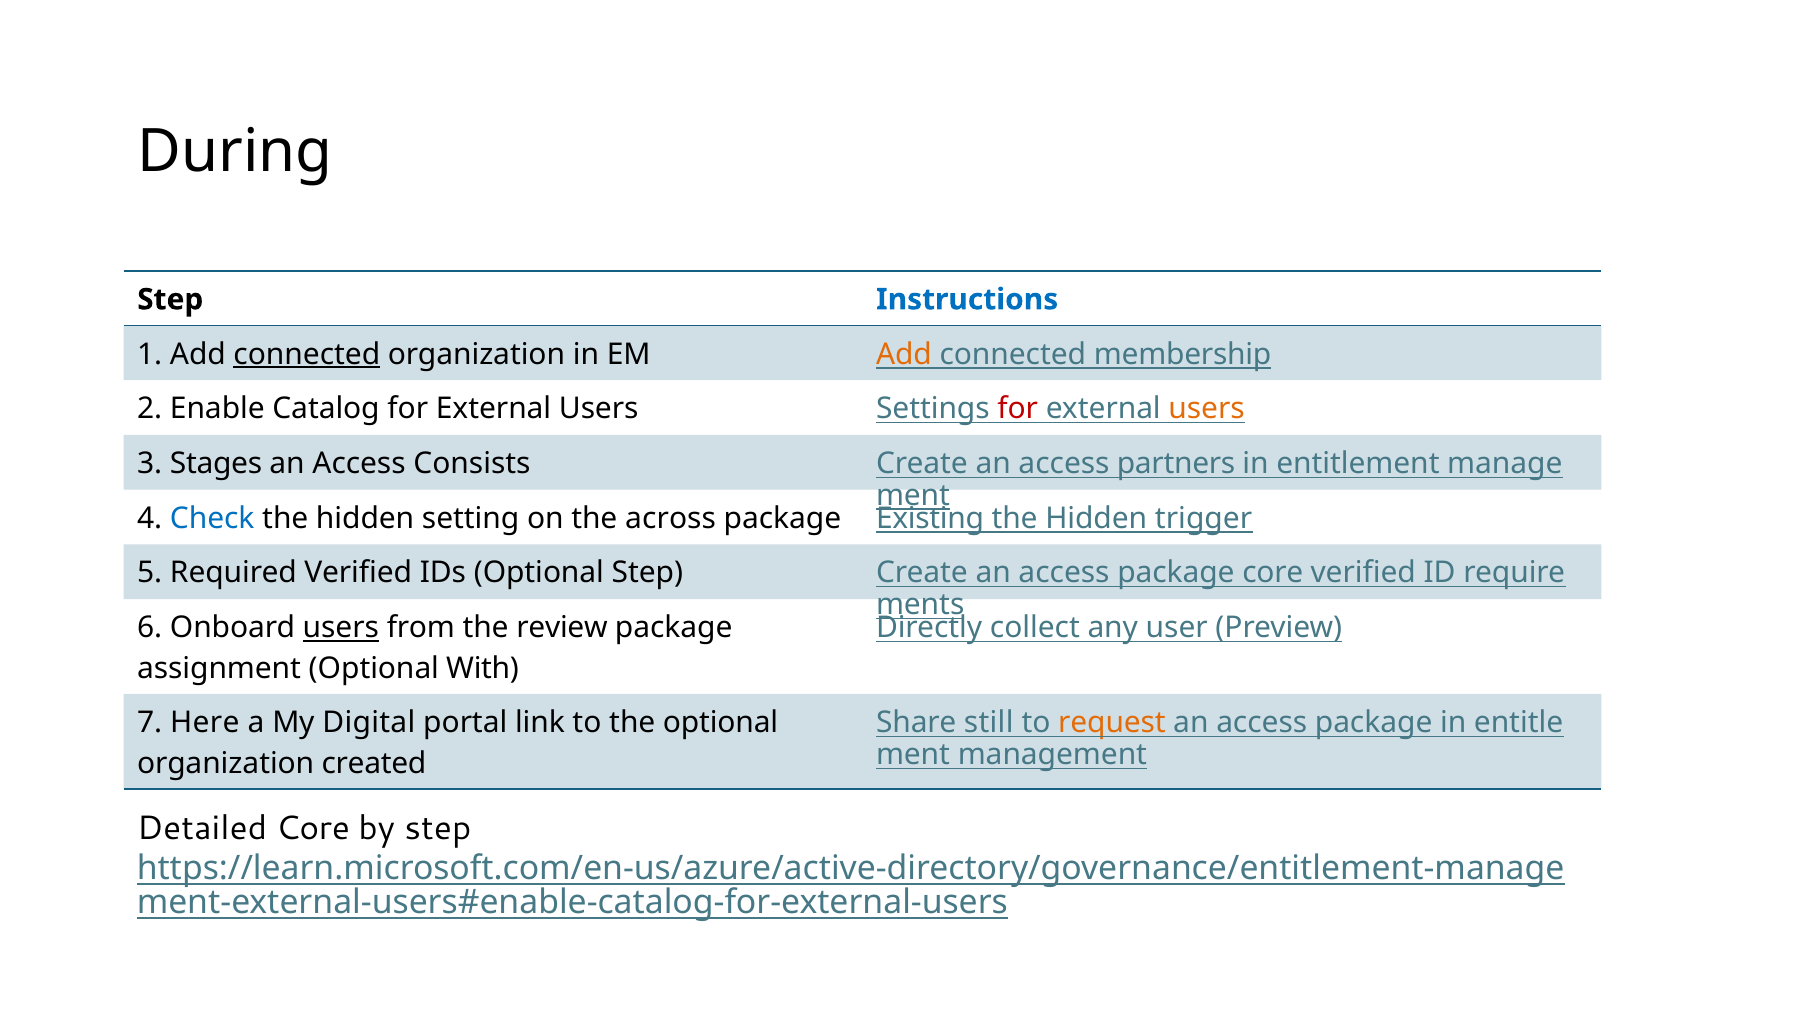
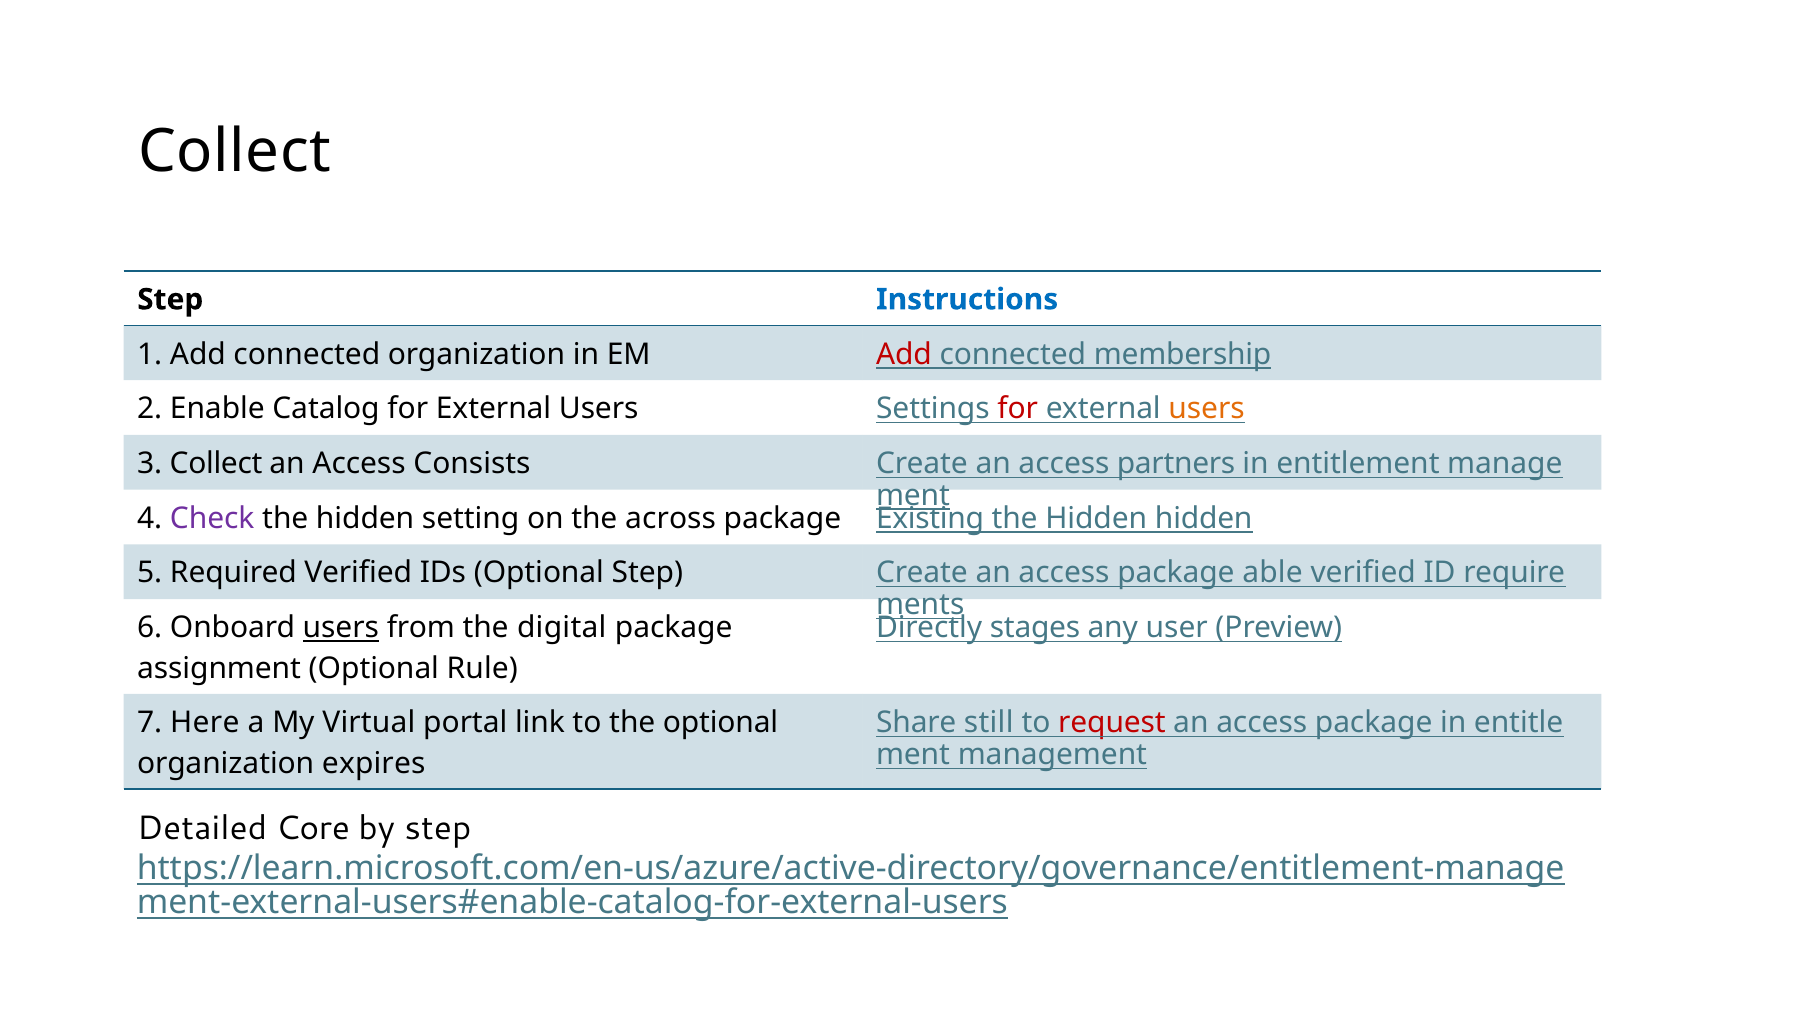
During: During -> Collect (235, 151)
connected underline: present -> none (307, 354)
Add colour: orange -> red (904, 354)
3 Stages: Stages -> Collect (216, 464)
Check colour: blue -> purple (212, 518)
Hidden trigger: trigger -> hidden (1204, 518)
package core: core -> able (1273, 573)
review: review -> digital (562, 628)
collect: collect -> stages (1035, 628)
With: With -> Rule (482, 668)
Digital: Digital -> Virtual (369, 723)
request colour: orange -> red (1112, 723)
created: created -> expires (374, 763)
